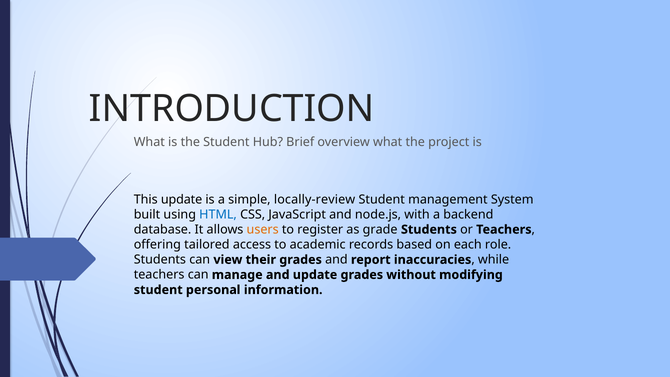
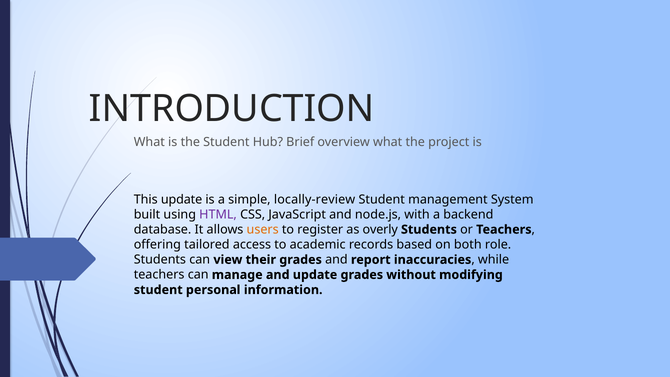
HTML colour: blue -> purple (218, 214)
grade: grade -> overly (380, 229)
each: each -> both (468, 245)
